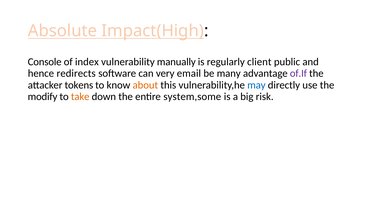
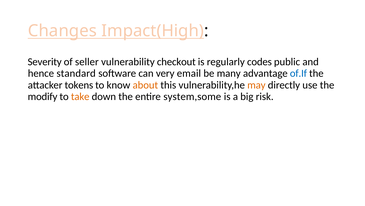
Absolute: Absolute -> Changes (62, 31)
Console: Console -> Severity (45, 62)
index: index -> seller (87, 62)
manually: manually -> checkout (176, 62)
client: client -> codes (259, 62)
redirects: redirects -> standard (76, 73)
of.If colour: purple -> blue (298, 73)
may colour: blue -> orange (256, 85)
